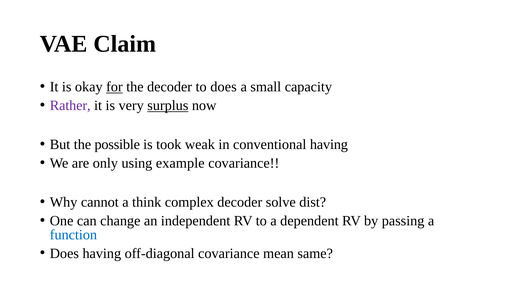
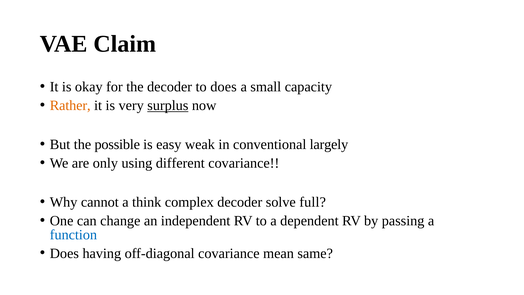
for underline: present -> none (114, 87)
Rather colour: purple -> orange (70, 105)
took: took -> easy (169, 144)
conventional having: having -> largely (329, 144)
example: example -> different (180, 163)
dist: dist -> full (313, 202)
